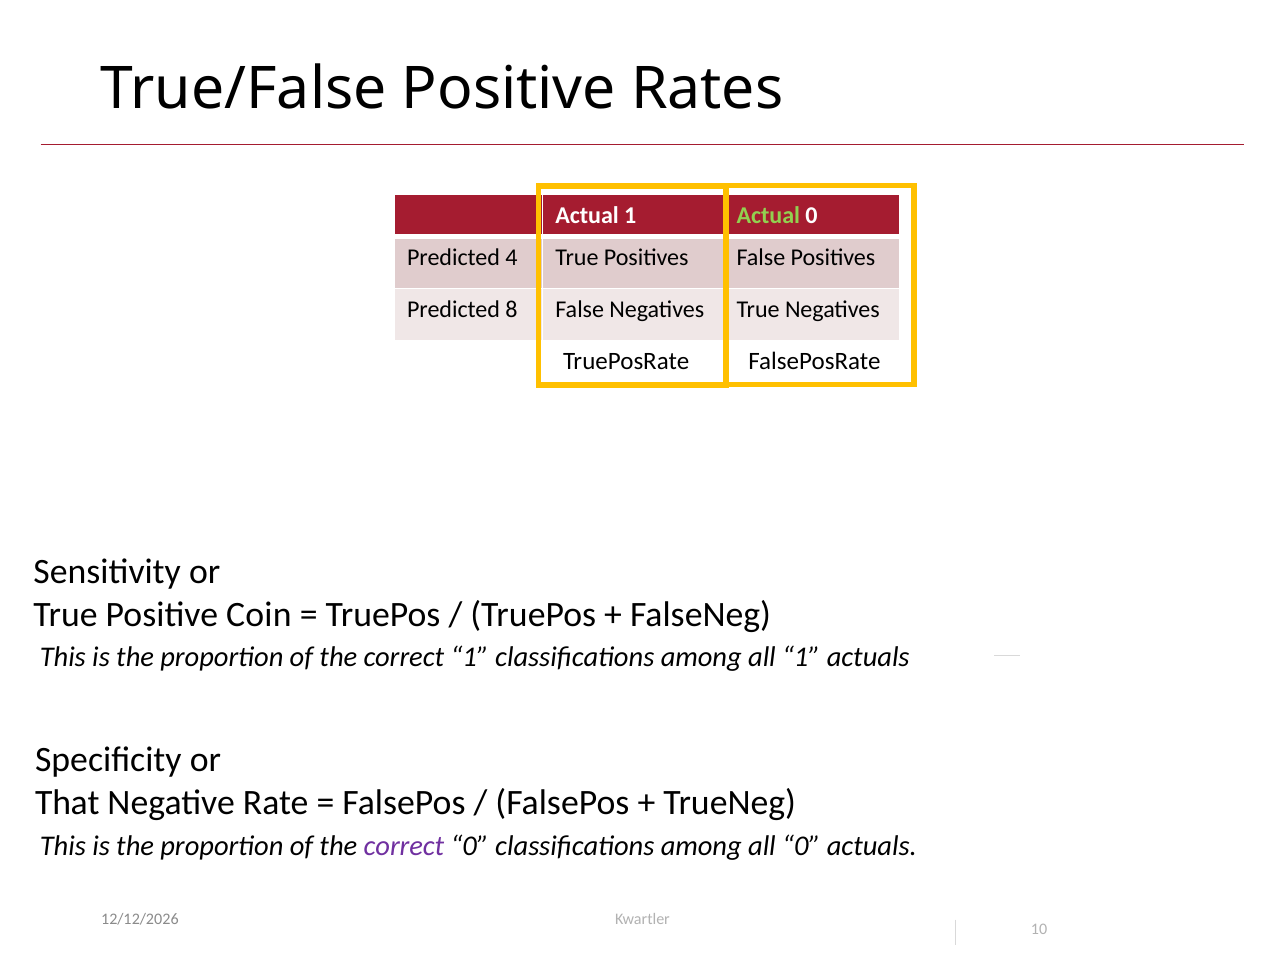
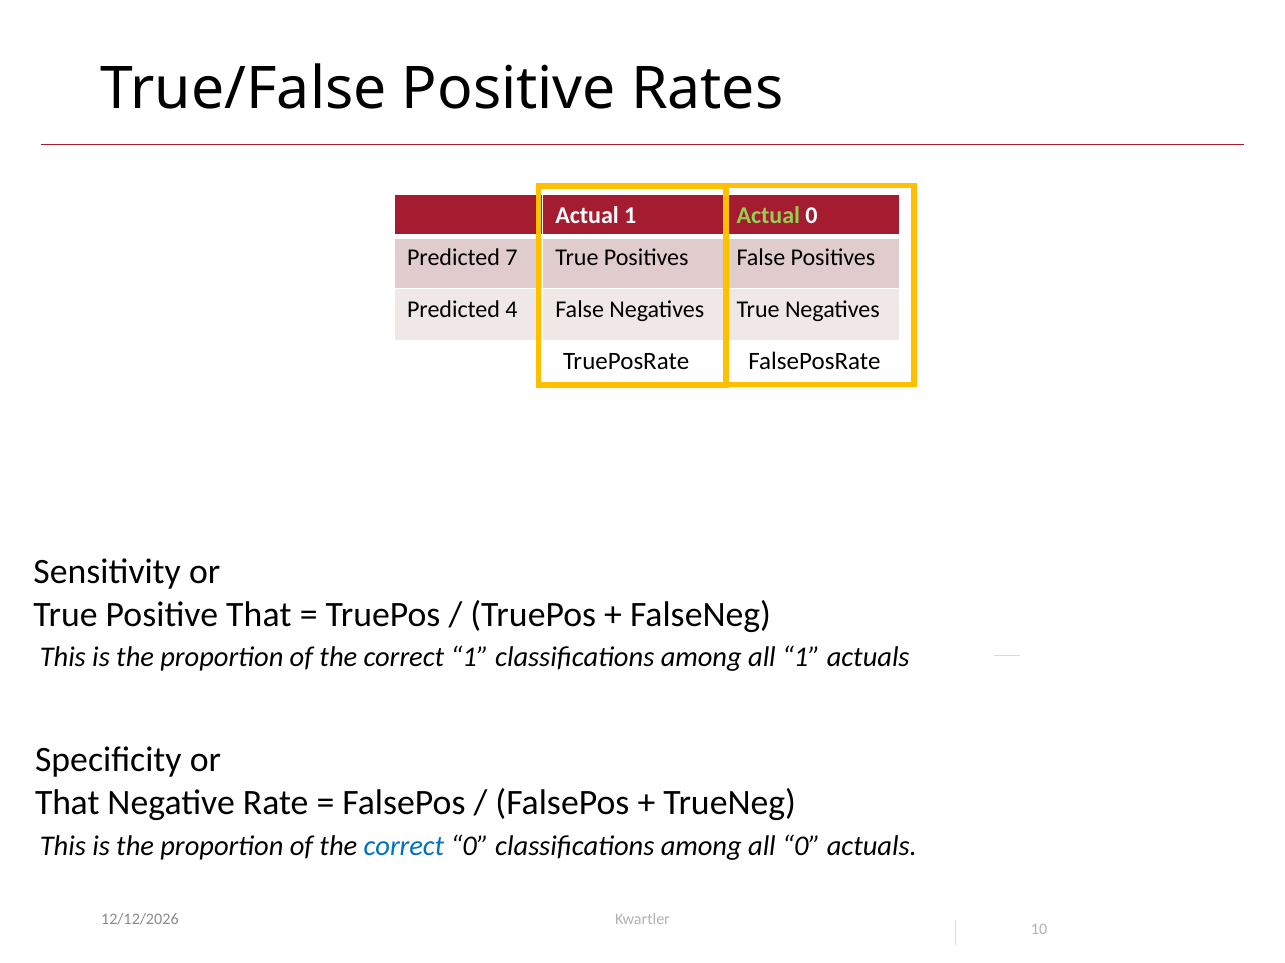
4: 4 -> 7 (511, 258)
8: 8 -> 4 (511, 310)
Positive Coin: Coin -> That (259, 615)
correct colour: purple -> blue (404, 847)
